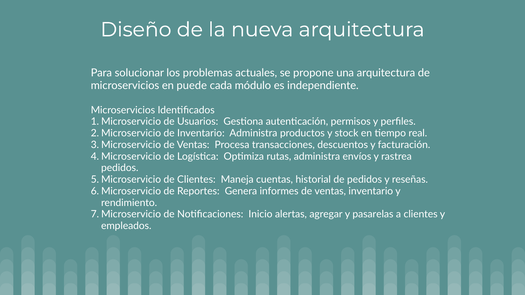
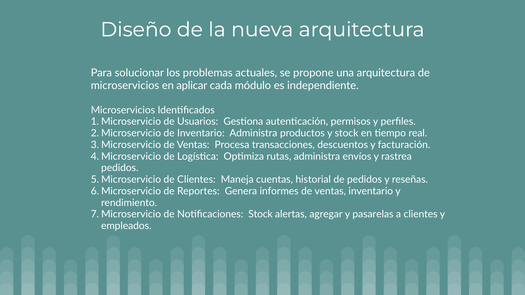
puede: puede -> aplicar (192, 86)
Notificaciones Inicio: Inicio -> Stock (261, 214)
